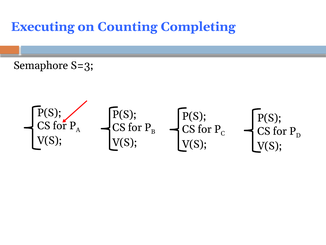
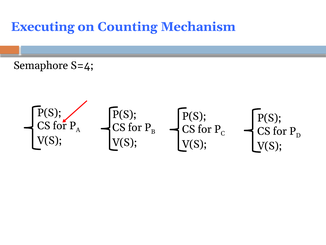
Completing: Completing -> Mechanism (198, 27)
S=3: S=3 -> S=4 (82, 65)
